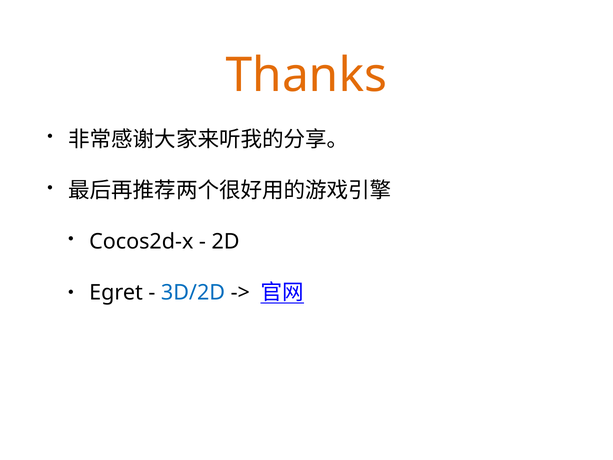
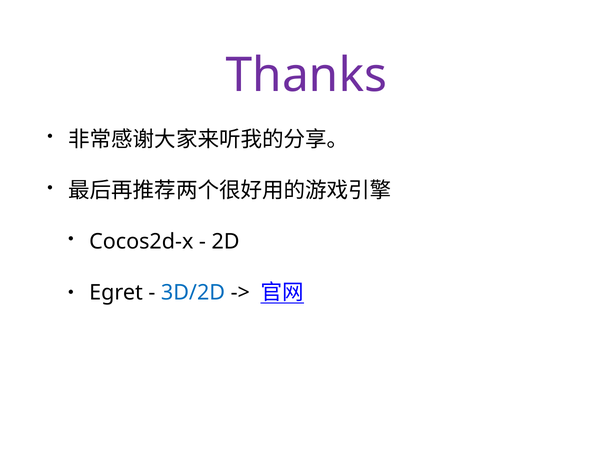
Thanks colour: orange -> purple (306, 75)
